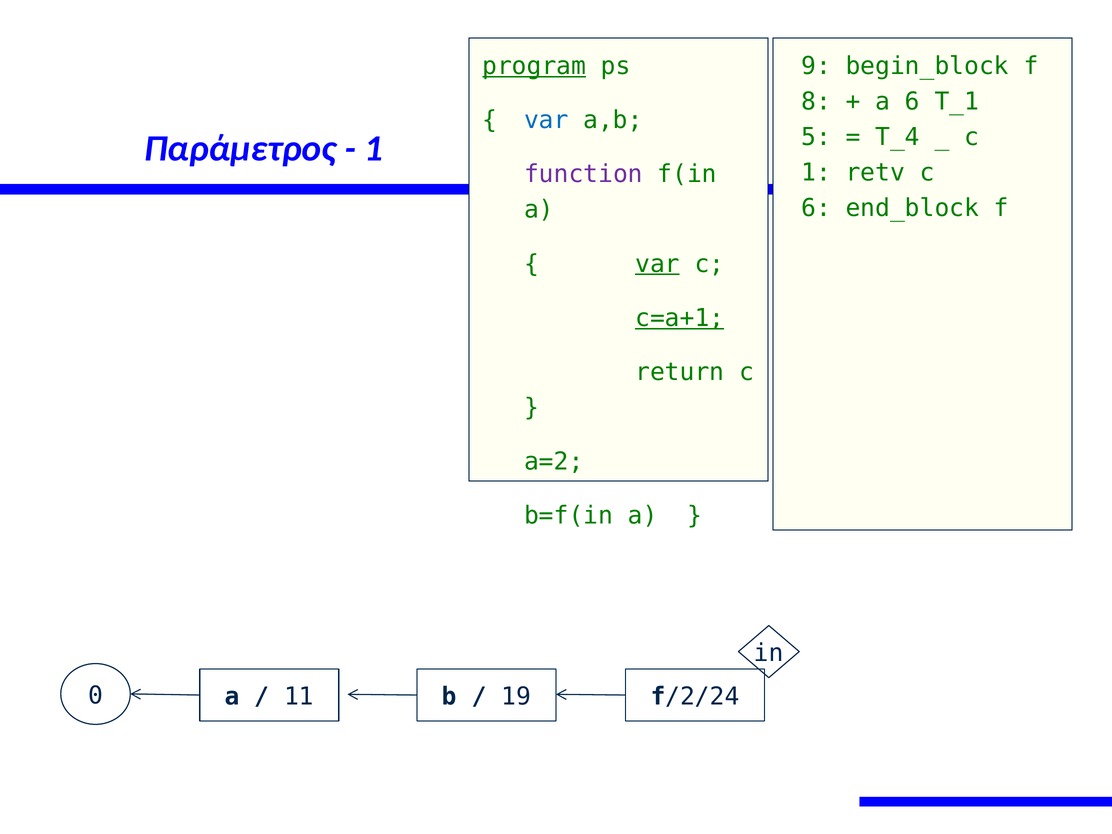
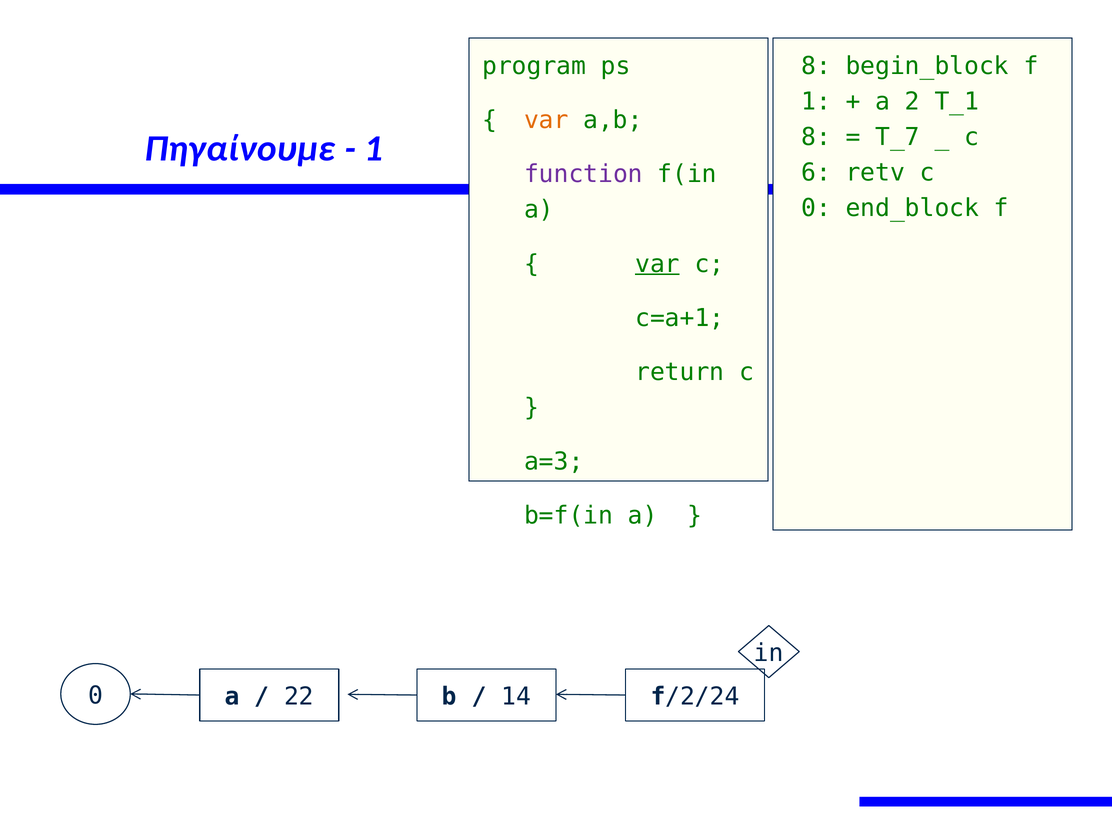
program underline: present -> none (534, 66)
9: 9 -> 8 (816, 66)
8: 8 -> 1 (816, 102)
a 6: 6 -> 2 (912, 102)
var colour: blue -> orange (546, 120)
5: 5 -> 8 (816, 137)
T_4: T_4 -> T_7 (898, 137)
Παράμετρος: Παράμετρος -> Πηγαίνουμε (240, 148)
1: 1 -> 6 (816, 173)
6: 6 -> 0 (816, 208)
c=a+1 underline: present -> none (680, 318)
a=2: a=2 -> a=3 (554, 462)
11: 11 -> 22 (299, 697)
19: 19 -> 14 (516, 697)
